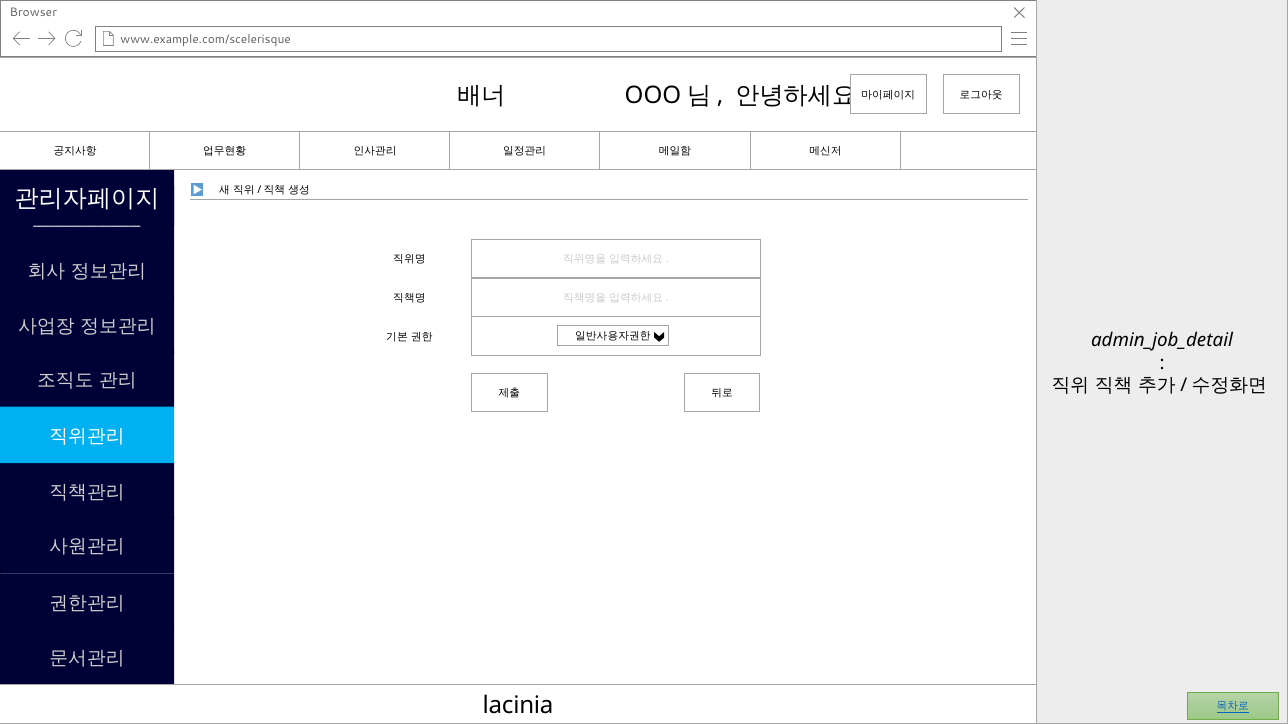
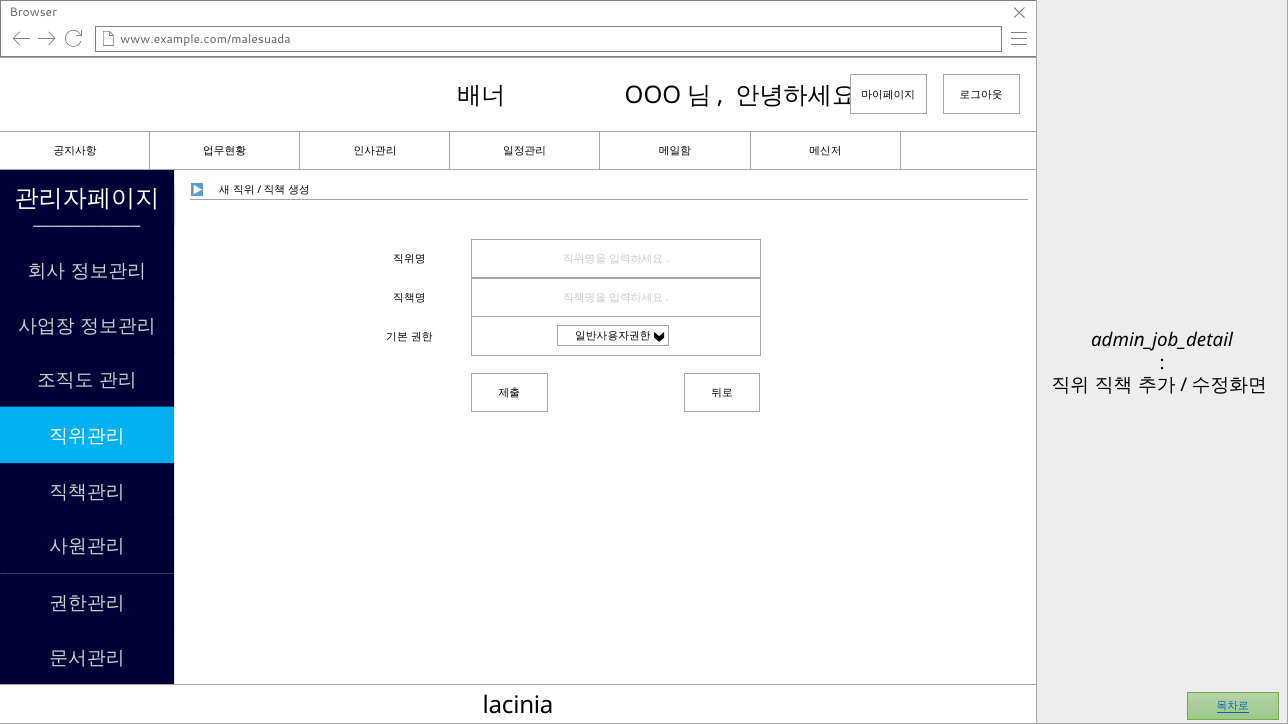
www.example.com/scelerisque: www.example.com/scelerisque -> www.example.com/malesuada (206, 39)
